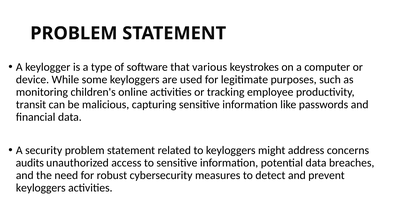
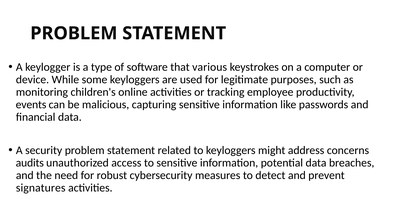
transit: transit -> events (31, 105)
keyloggers: keyloggers -> signatures (41, 188)
